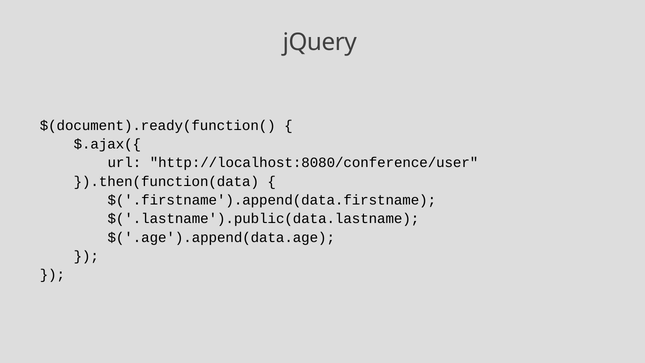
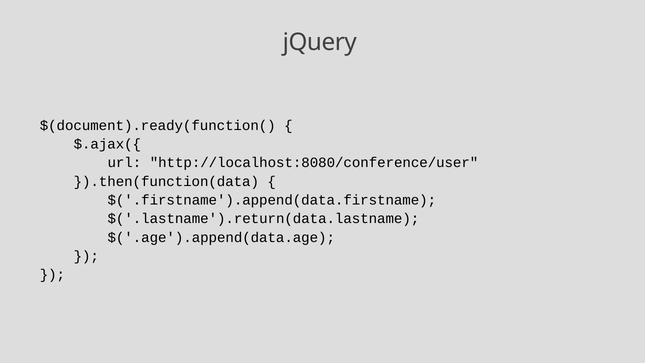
$('.lastname').public(data.lastname: $('.lastname').public(data.lastname -> $('.lastname').return(data.lastname (263, 219)
